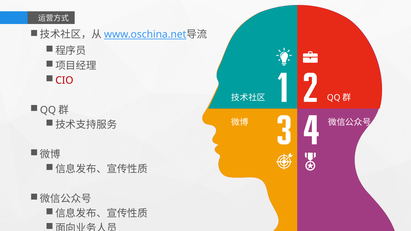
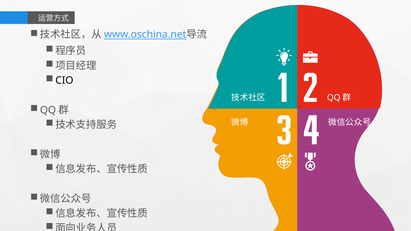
CIO colour: red -> black (64, 81)
